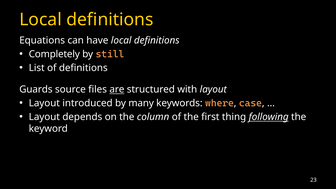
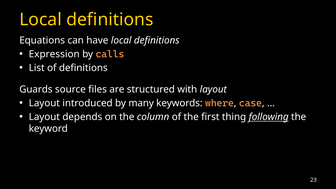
Completely: Completely -> Expression (54, 54)
still: still -> calls (110, 54)
are underline: present -> none (117, 90)
